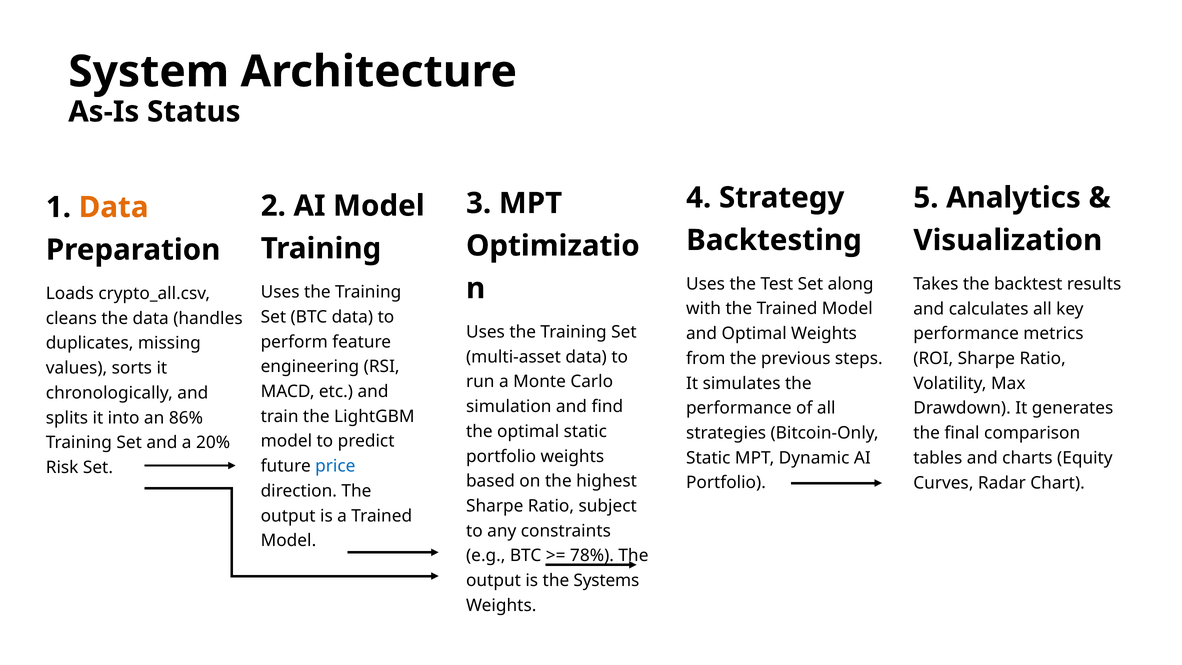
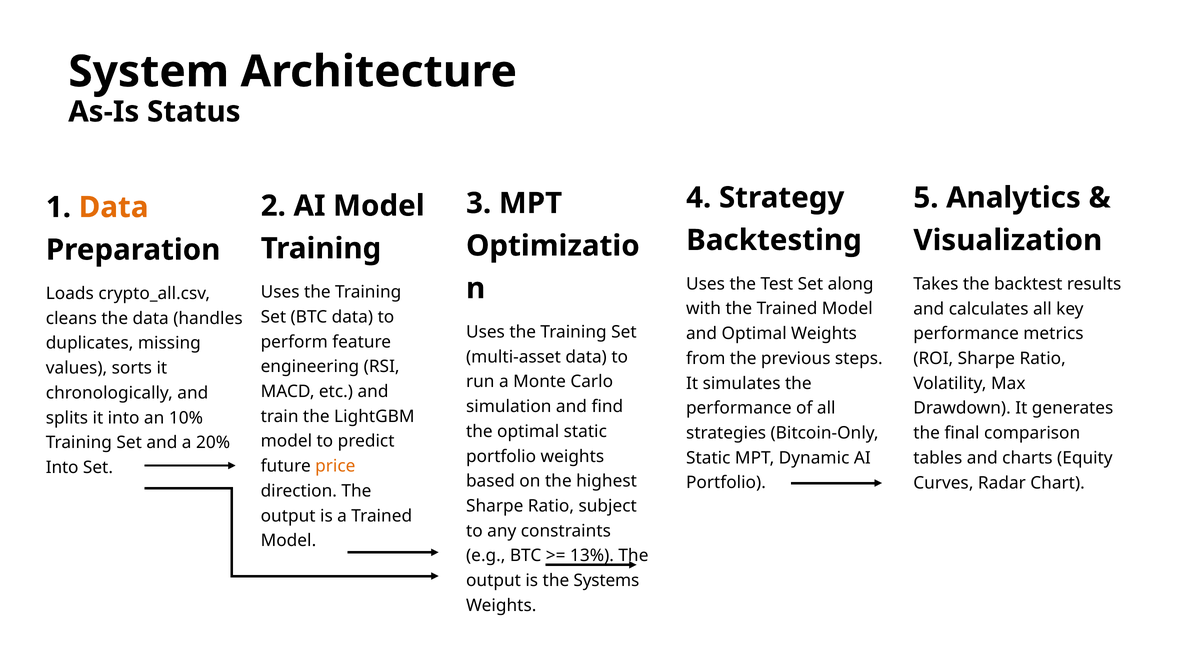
86%: 86% -> 10% (186, 418)
price colour: blue -> orange (335, 466)
Risk: Risk -> Into (62, 467)
78%: 78% -> 13% (592, 556)
